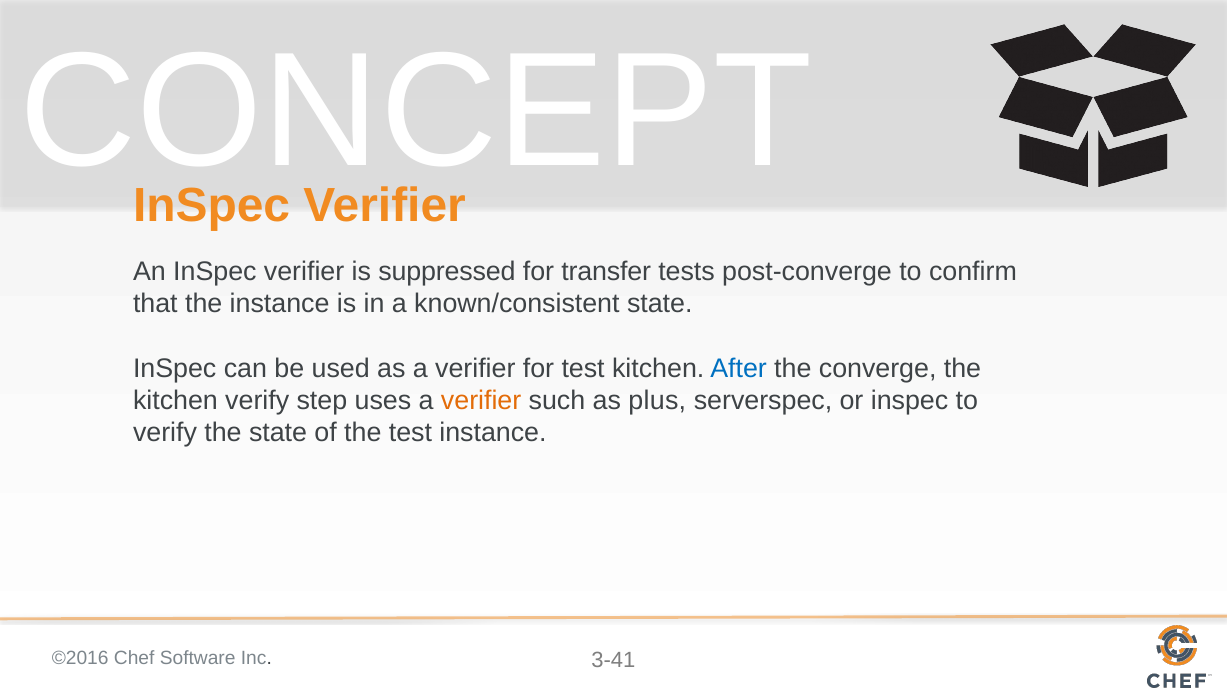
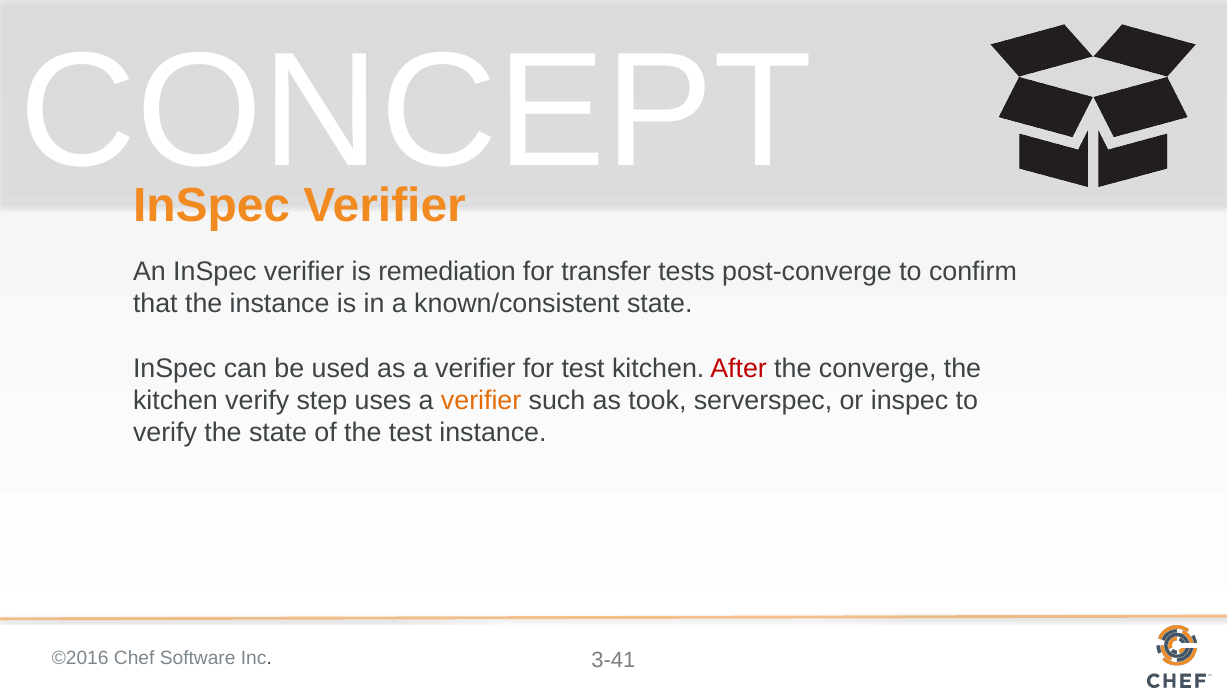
suppressed: suppressed -> remediation (447, 272)
After colour: blue -> red (739, 369)
plus: plus -> took (657, 401)
